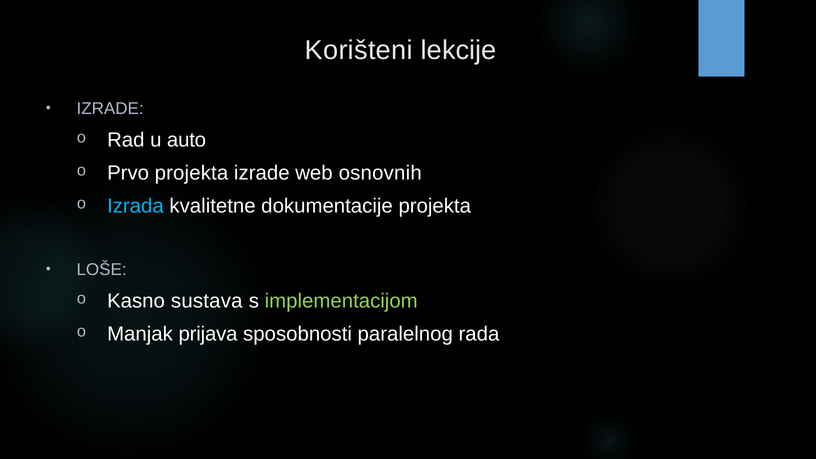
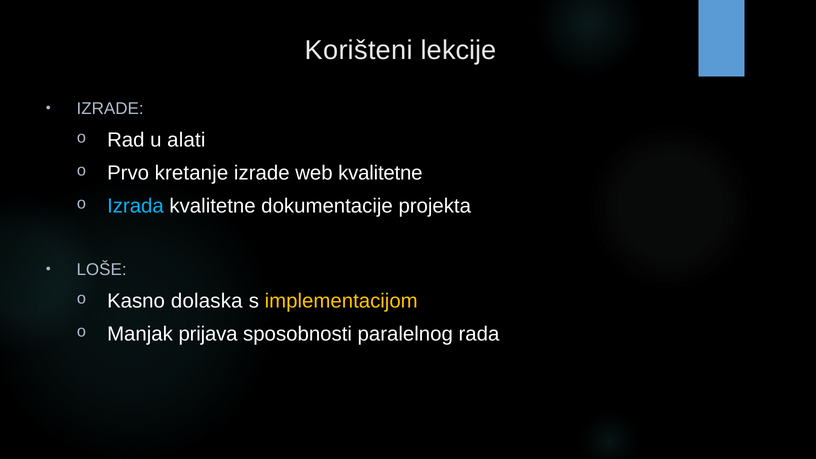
auto: auto -> alati (186, 140)
Prvo projekta: projekta -> kretanje (191, 173)
web osnovnih: osnovnih -> kvalitetne (380, 173)
sustava: sustava -> dolaska (207, 301)
implementacijom colour: light green -> yellow (341, 301)
